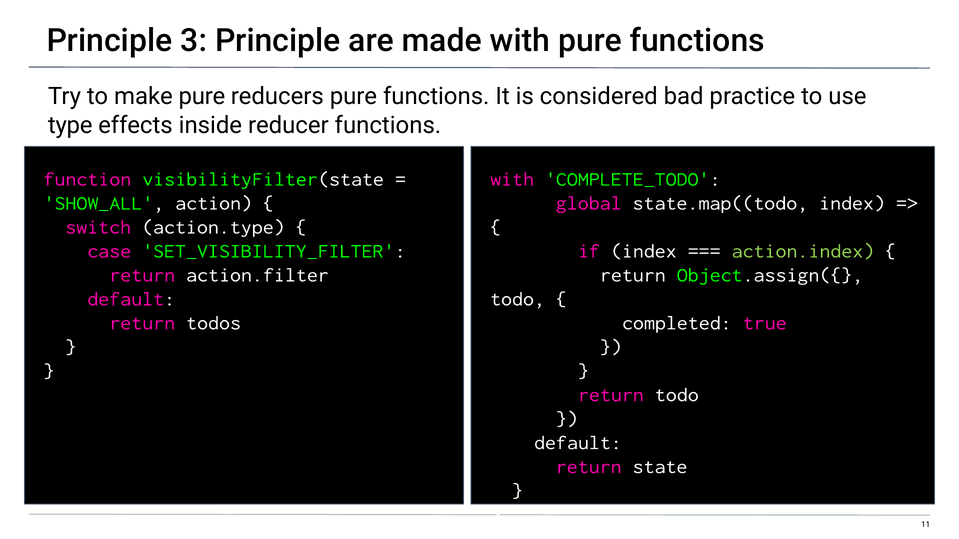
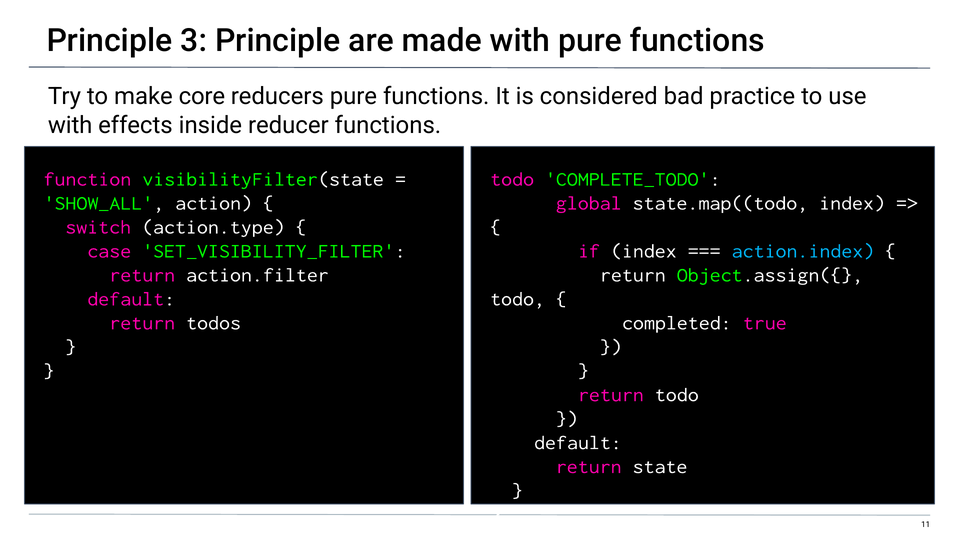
make pure: pure -> core (202, 97)
type: type -> with (70, 125)
with: with -> todo (512, 179)
action.index colour: light green -> light blue (803, 251)
